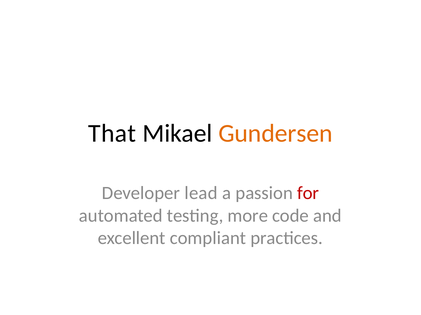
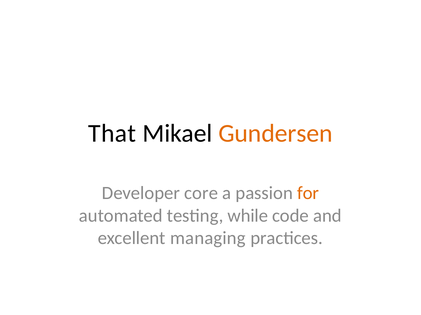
lead: lead -> core (201, 194)
for colour: red -> orange (308, 194)
more: more -> while (248, 216)
compliant: compliant -> managing (208, 238)
